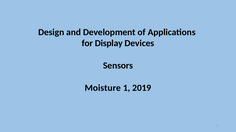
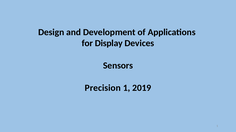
Moisture: Moisture -> Precision (103, 88)
